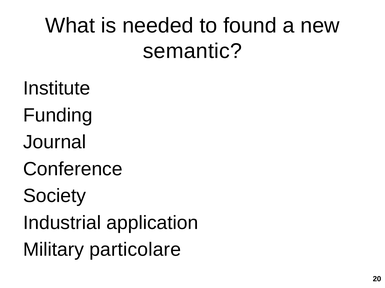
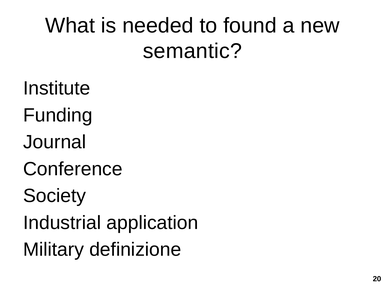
particolare: particolare -> definizione (135, 250)
